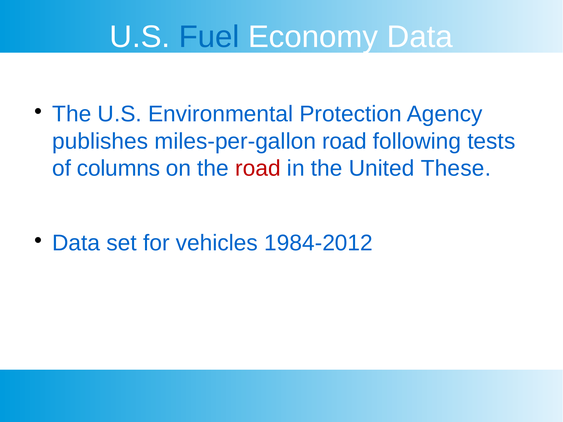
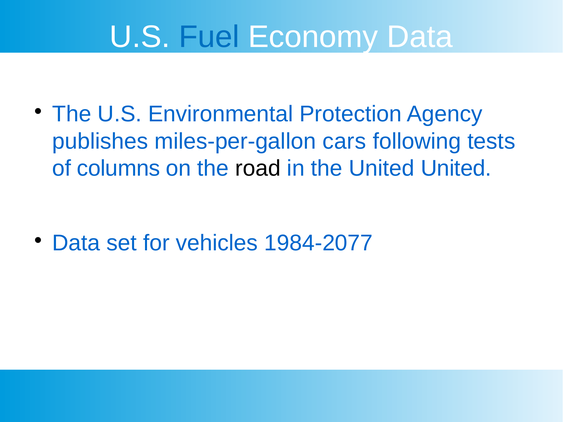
miles-per-gallon road: road -> cars (344, 141)
road colour: red -> black (258, 168)
United These: These -> United (456, 168)
1984-2012: 1984-2012 -> 1984-2077 (319, 243)
